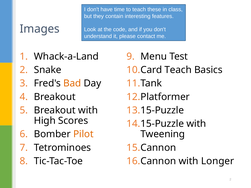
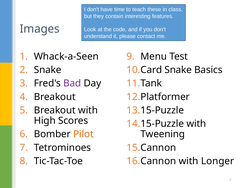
Whack-a-Land: Whack-a-Land -> Whack-a-Seen (66, 57)
Teach: Teach -> Snake (178, 70)
Bad colour: orange -> purple (72, 83)
